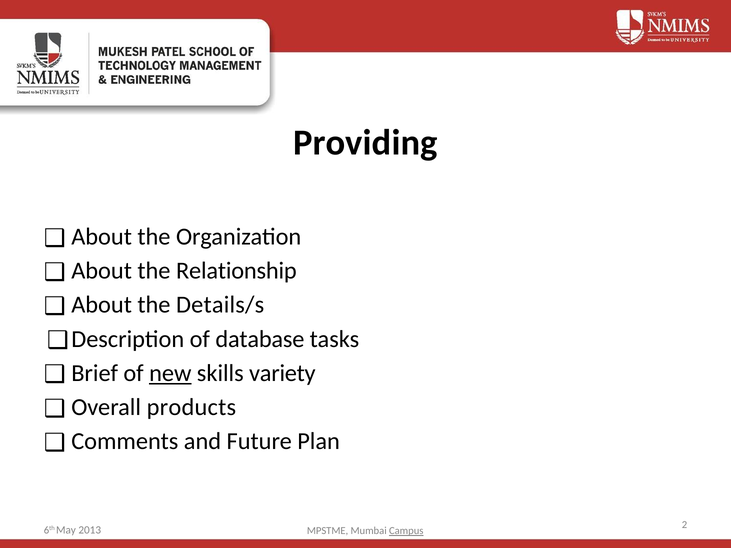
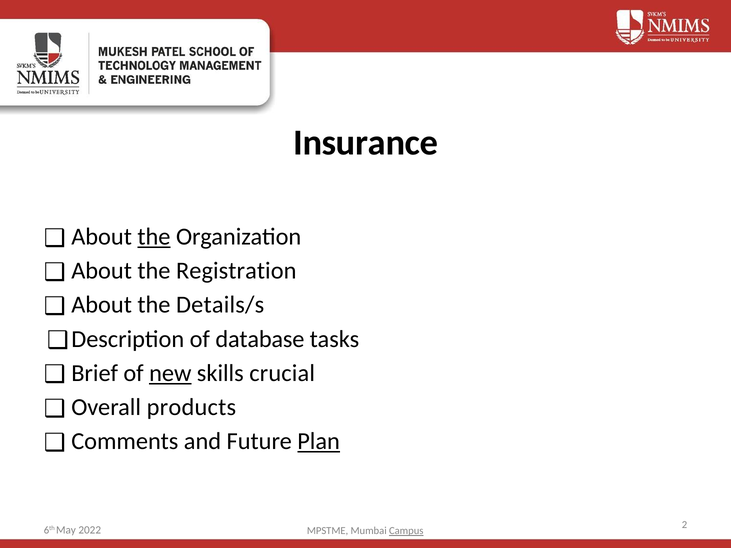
Providing: Providing -> Insurance (366, 143)
the underline: none -> present (154, 237)
Relationship: Relationship -> Registration (236, 271)
variety: variety -> crucial (282, 373)
Plan underline: none -> present (319, 441)
2013: 2013 -> 2022 (90, 530)
